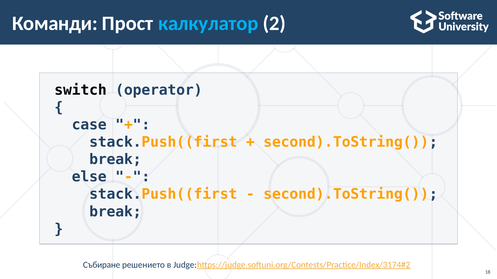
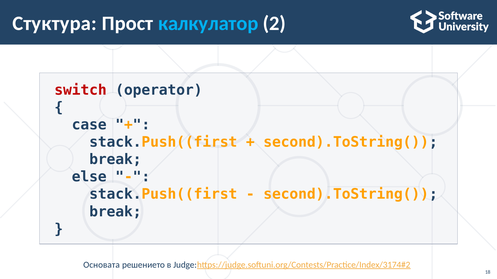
Команди: Команди -> Стуктура (55, 24)
switch colour: black -> red (81, 90)
Събиране: Събиране -> Основата (102, 265)
